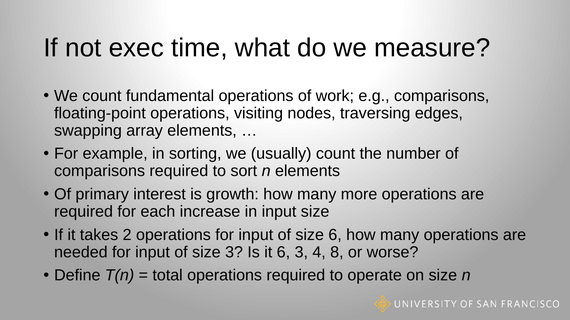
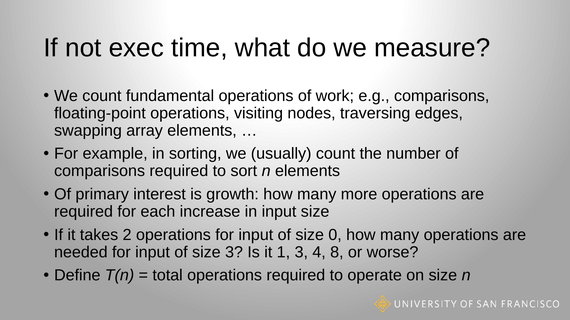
size 6: 6 -> 0 (335, 235)
it 6: 6 -> 1 (283, 253)
